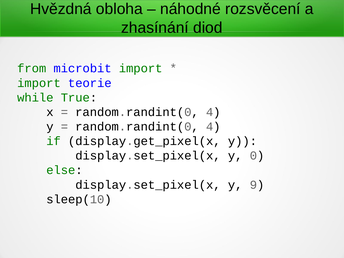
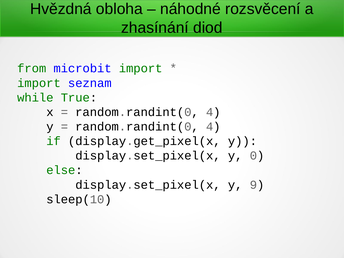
teorie: teorie -> seznam (90, 83)
